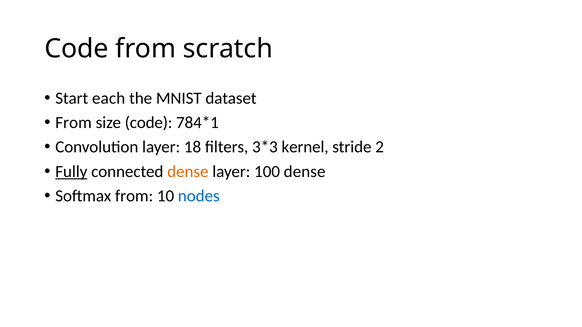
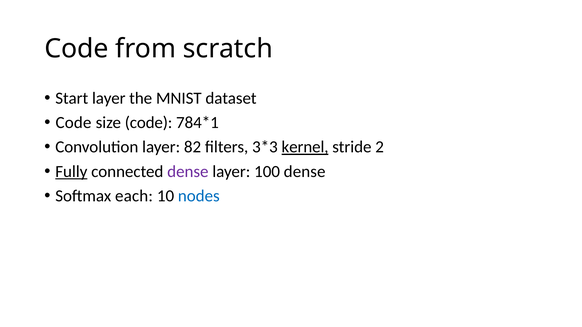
Start each: each -> layer (109, 98)
From: From -> Code (73, 123)
18: 18 -> 82 (193, 147)
kernel underline: none -> present (305, 147)
dense colour: orange -> purple (188, 172)
Softmax from: from -> each (134, 196)
